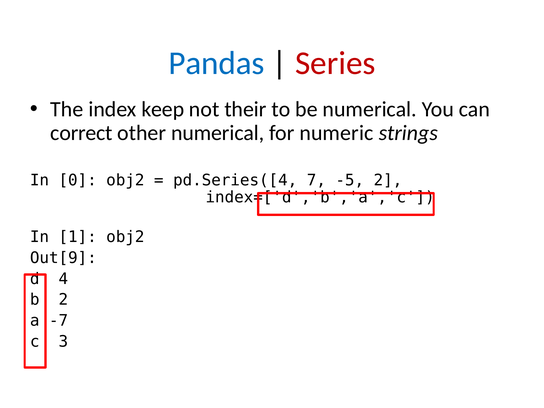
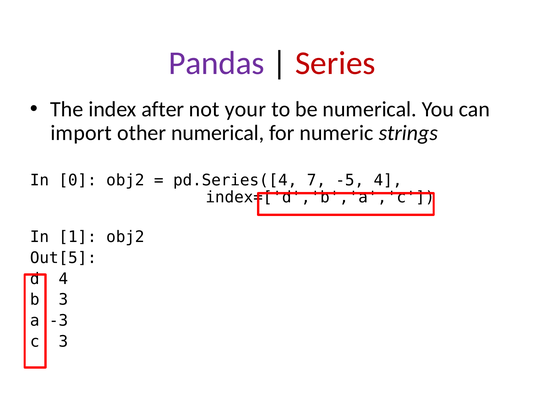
Pandas colour: blue -> purple (216, 63)
keep: keep -> after (163, 109)
their: their -> your (245, 109)
correct: correct -> import (81, 133)
-5 2: 2 -> 4 (388, 180)
Out[9: Out[9 -> Out[5 (63, 258)
b 2: 2 -> 3 (63, 300)
-7: -7 -> -3 (59, 321)
